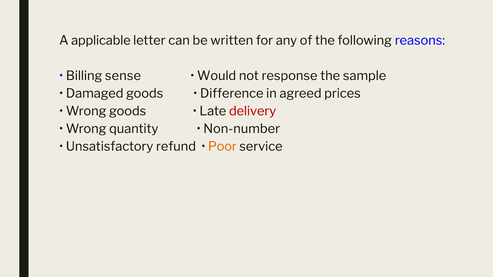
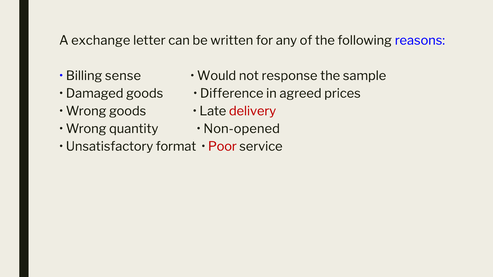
applicable: applicable -> exchange (101, 40)
Non-number: Non-number -> Non-opened (242, 129)
refund: refund -> format (176, 147)
Poor colour: orange -> red (222, 147)
